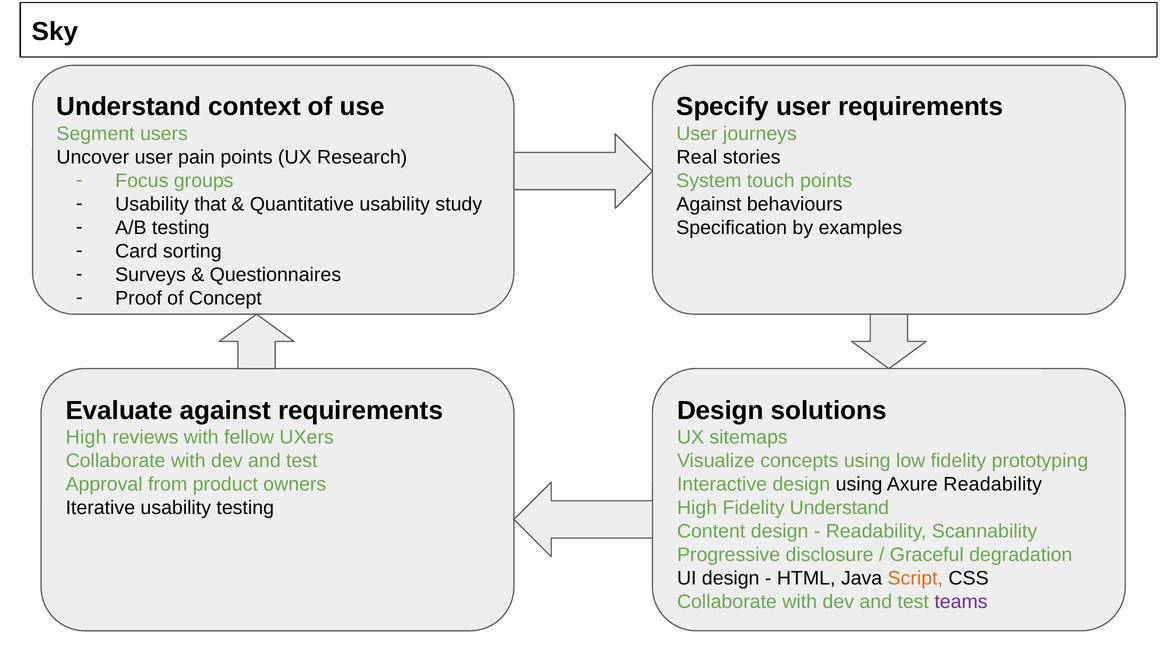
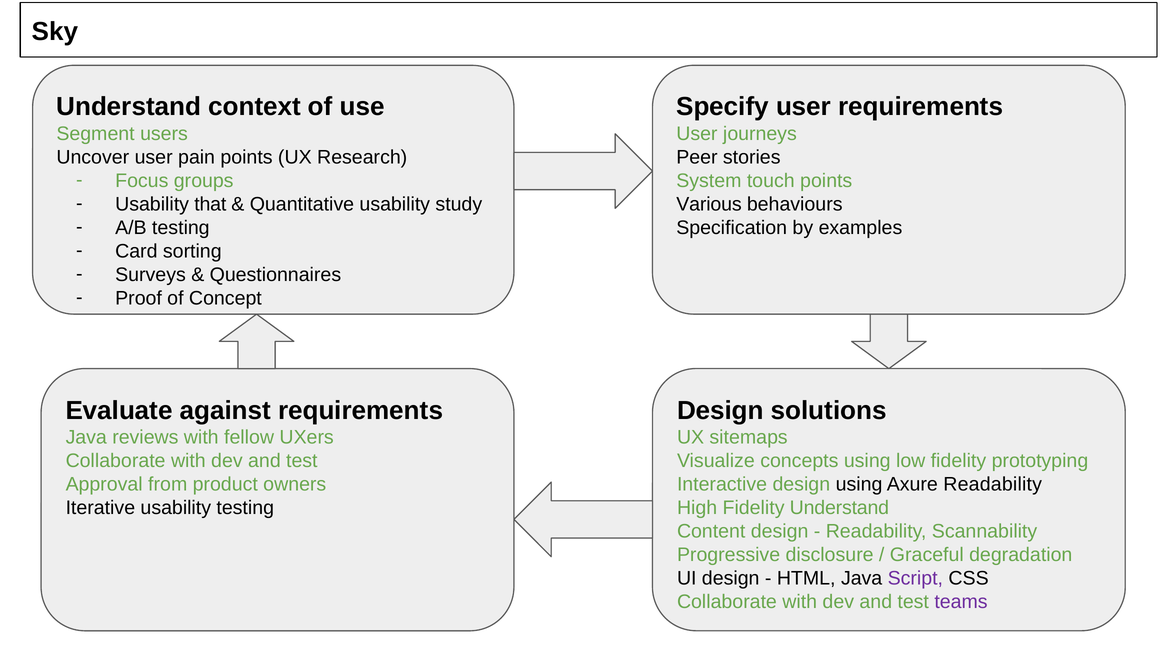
Real: Real -> Peer (697, 157)
Against: Against -> Various (709, 204)
High: High -> Java (86, 437)
Script colour: orange -> purple (915, 578)
